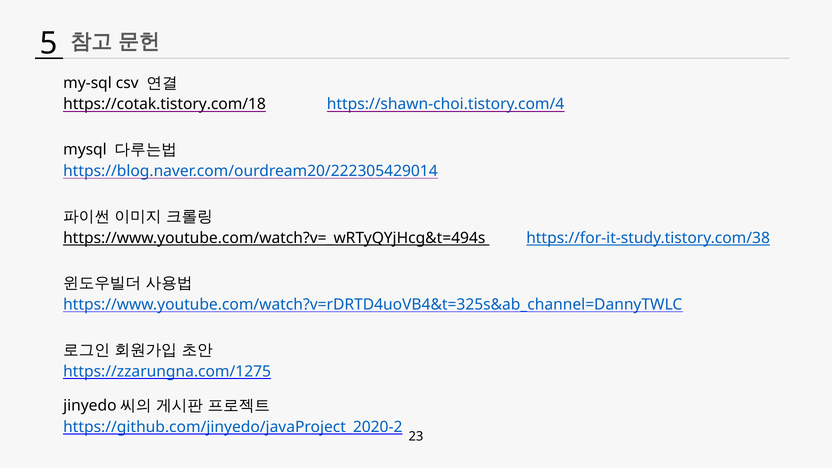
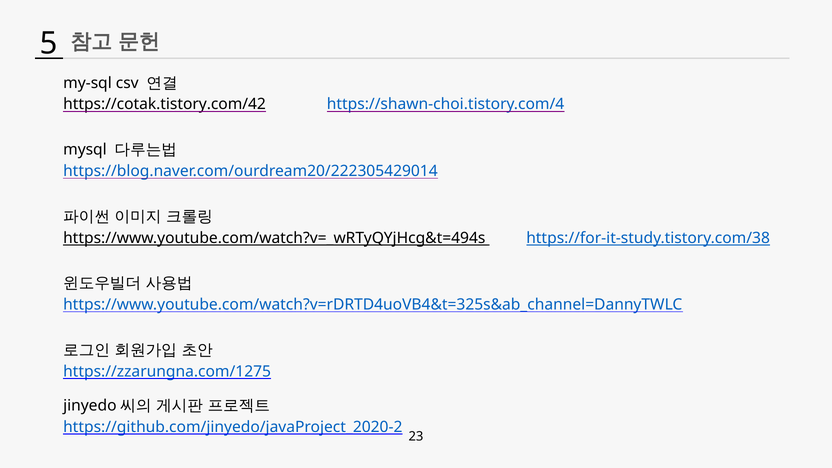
https://cotak.tistory.com/18: https://cotak.tistory.com/18 -> https://cotak.tistory.com/42 (165, 104)
